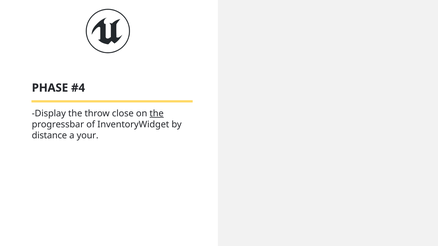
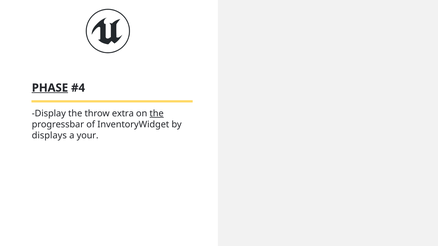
PHASE underline: none -> present (50, 88)
close: close -> extra (123, 114)
distance: distance -> displays (49, 136)
